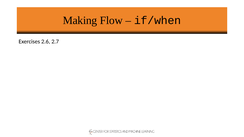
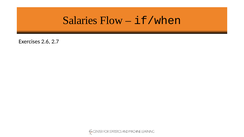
Making: Making -> Salaries (80, 20)
